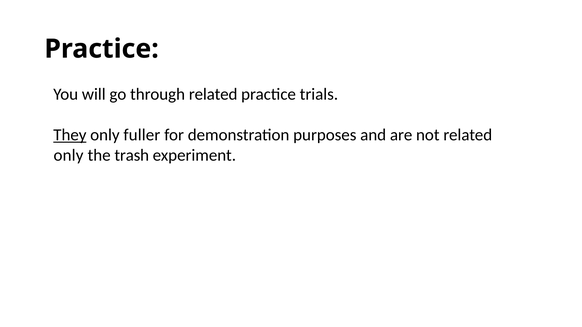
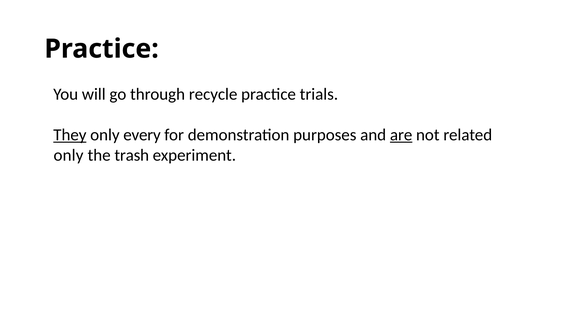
through related: related -> recycle (213, 94)
fuller: fuller -> every (142, 135)
are underline: none -> present (401, 135)
